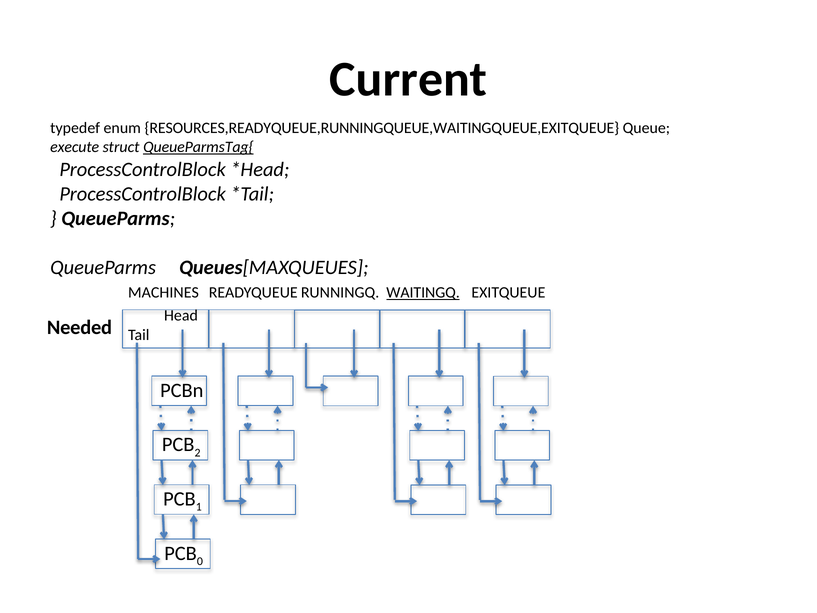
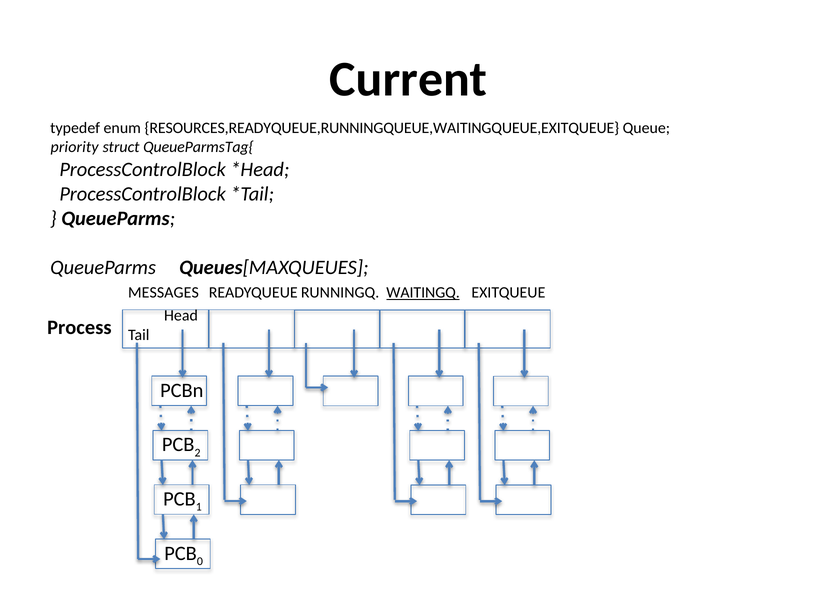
execute: execute -> priority (75, 147)
QueueParmsTag{ underline: present -> none (198, 147)
MACHINES: MACHINES -> MESSAGES (163, 292)
Needed: Needed -> Process (79, 327)
